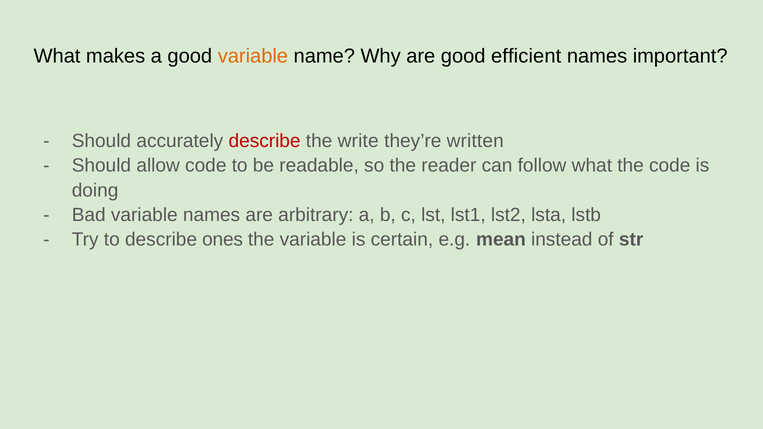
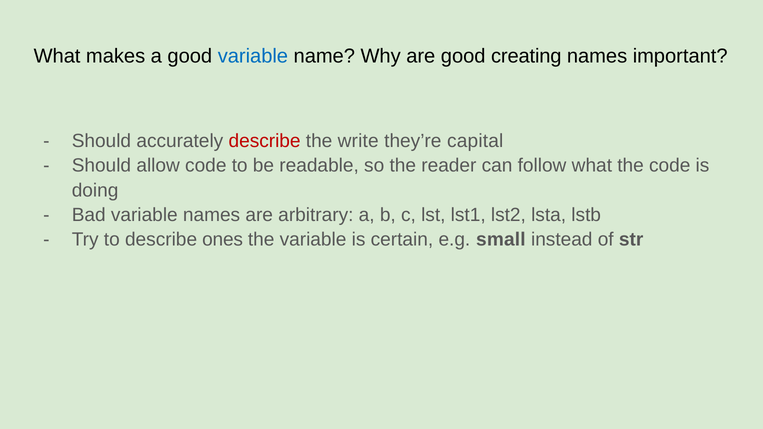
variable colour: orange -> blue (253, 56)
efficient: efficient -> creating (526, 56)
written: written -> capital (475, 141)
mean: mean -> small (501, 239)
